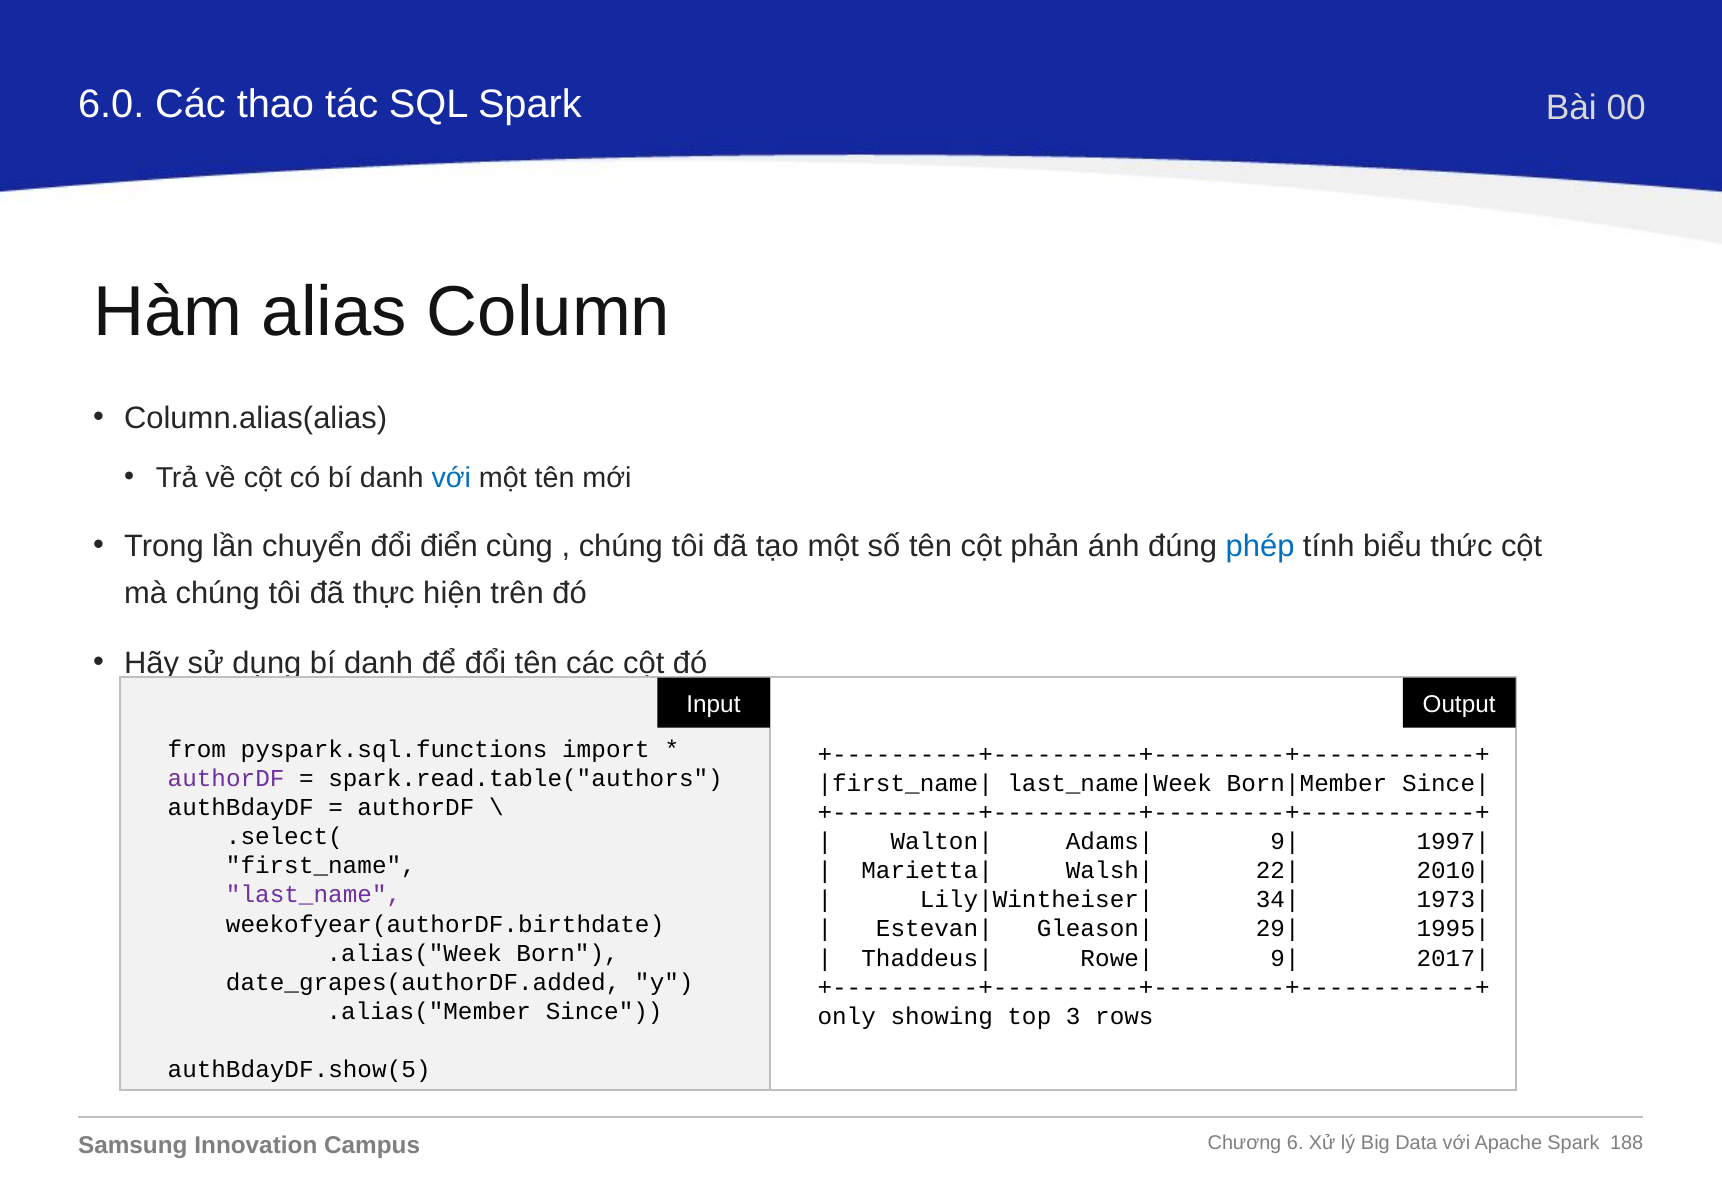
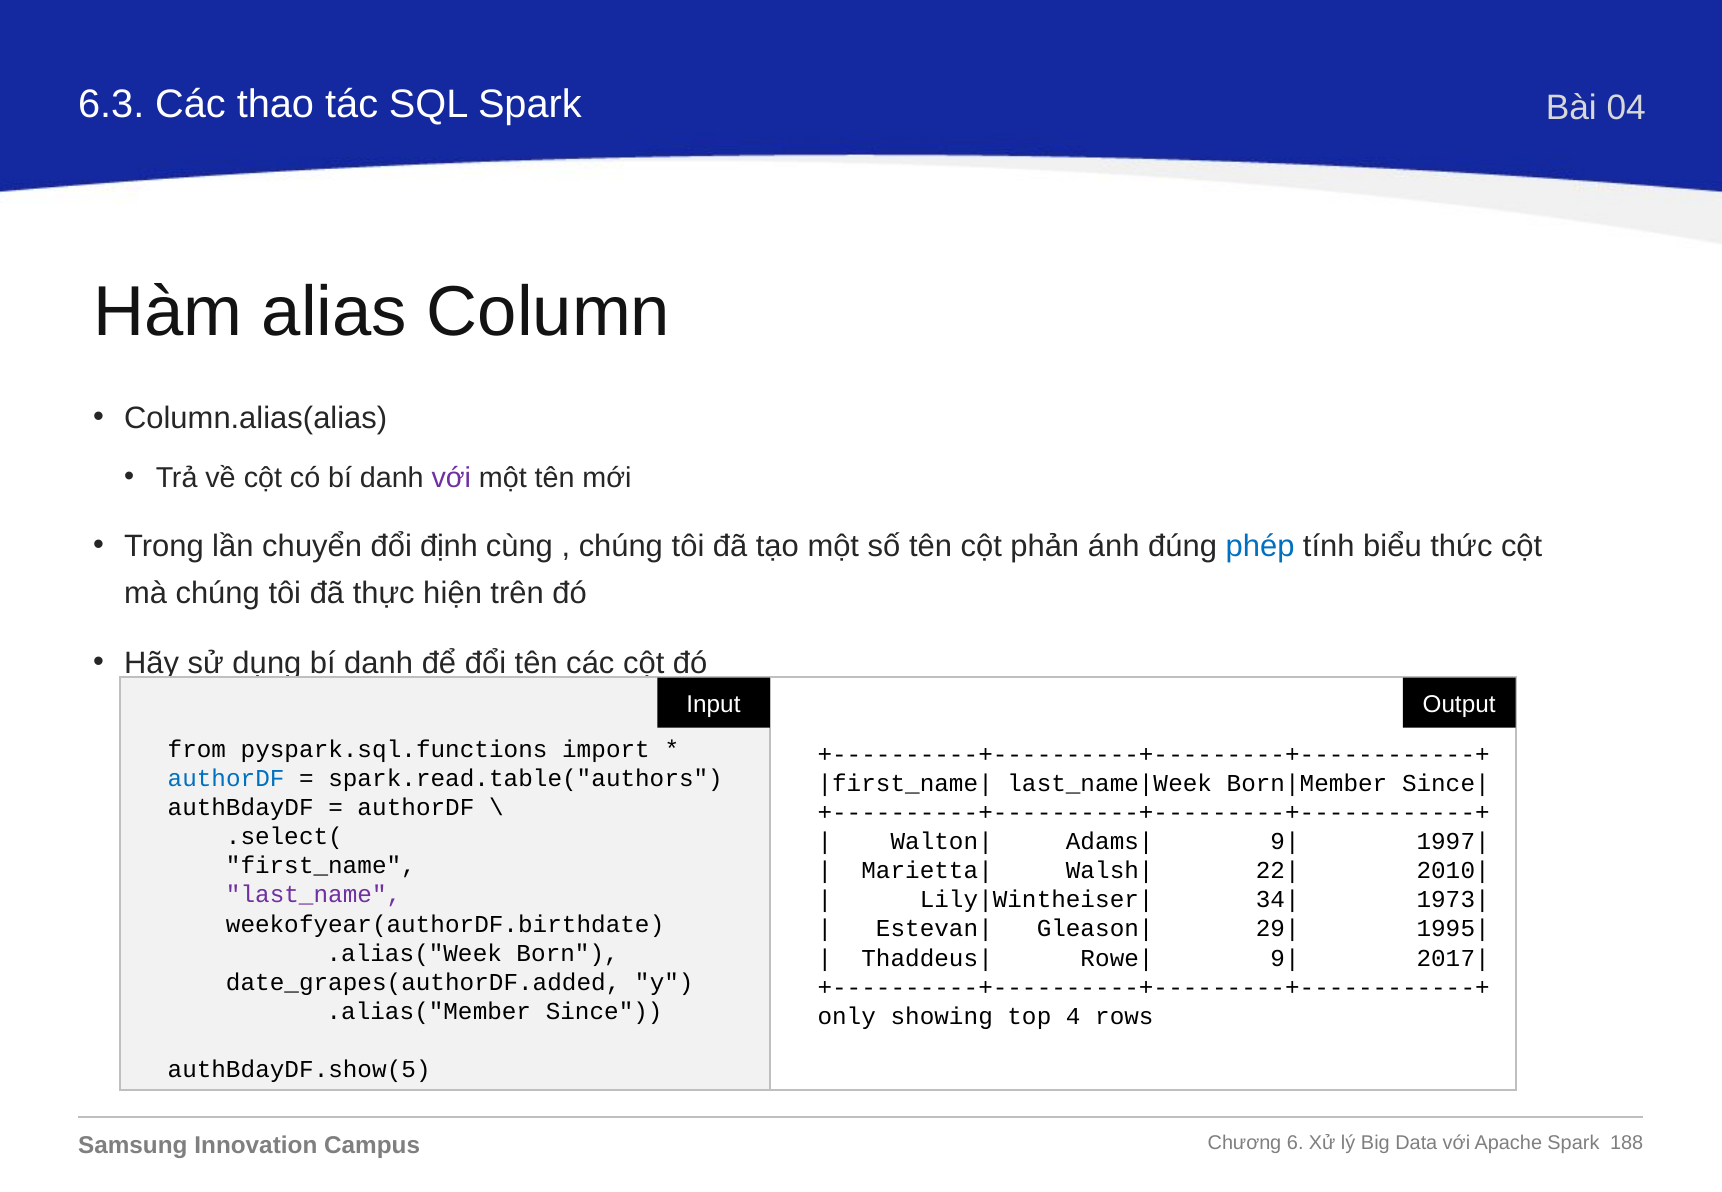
6.0: 6.0 -> 6.3 (111, 104)
00: 00 -> 04 (1626, 107)
với colour: blue -> purple (451, 478)
điển: điển -> định (449, 546)
authorDF colour: purple -> blue (226, 778)
3: 3 -> 4 (1073, 1017)
